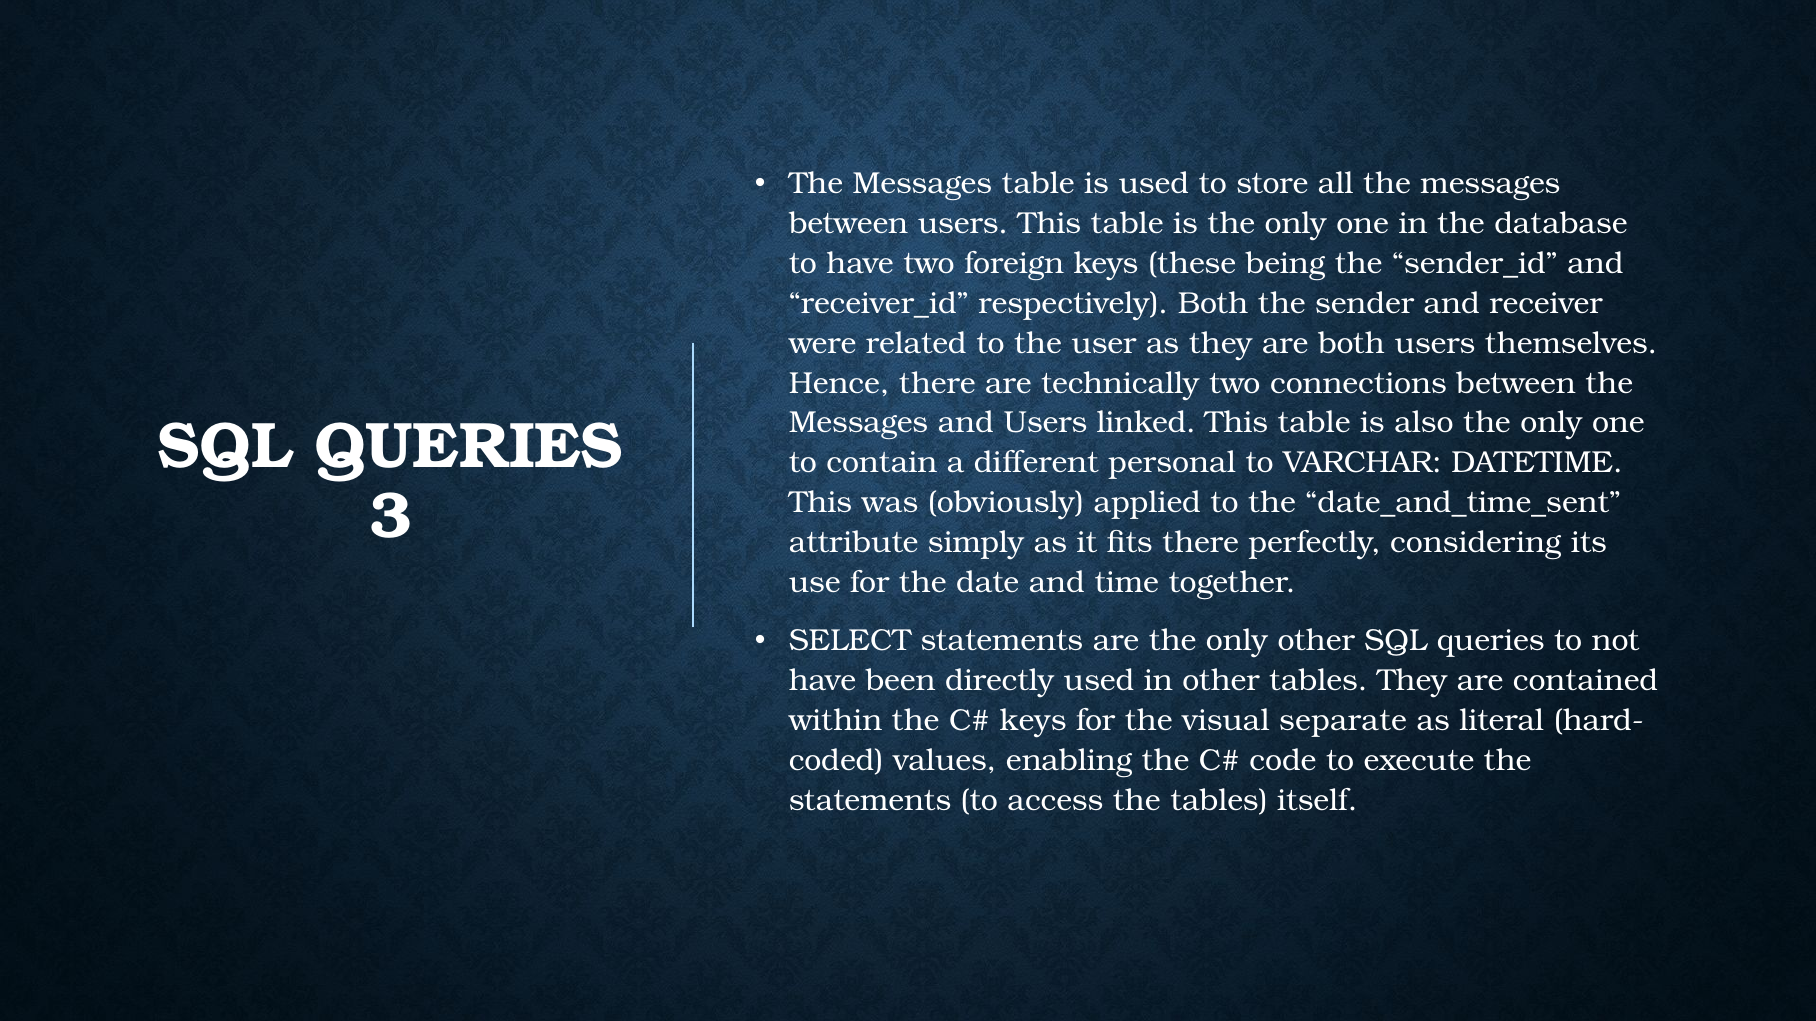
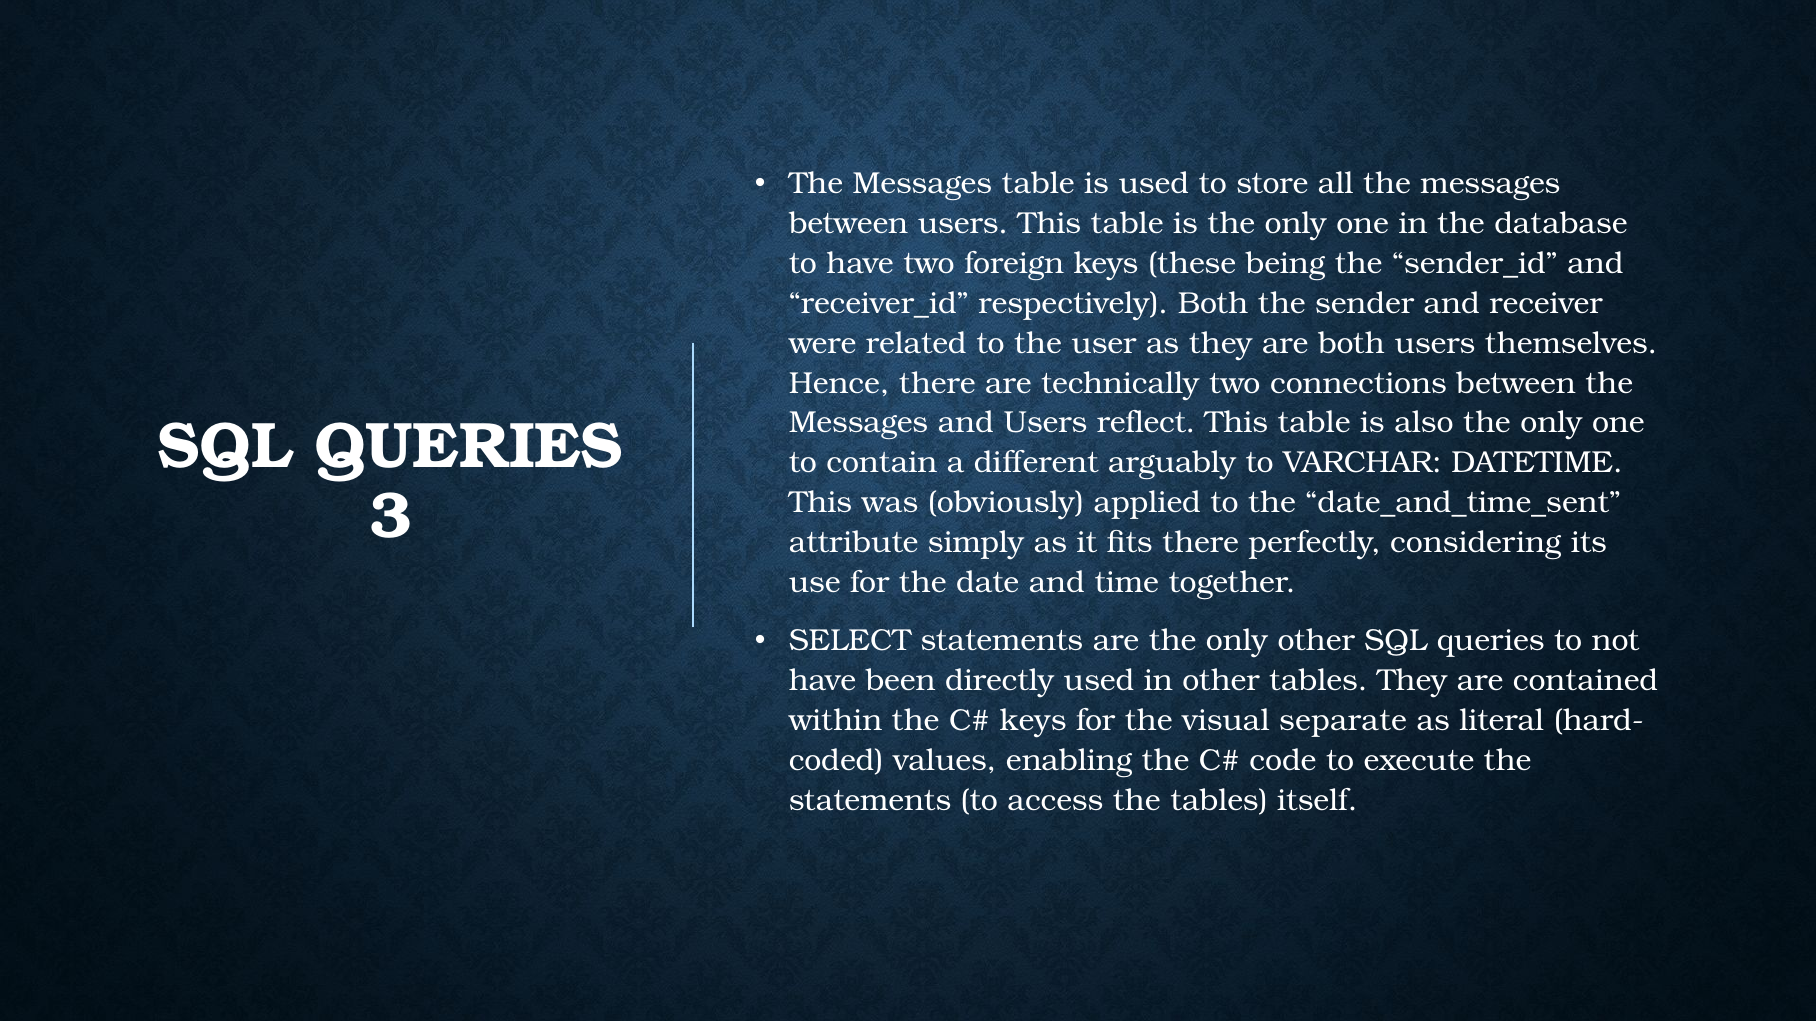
linked: linked -> reflect (1146, 423)
personal: personal -> arguably (1172, 463)
